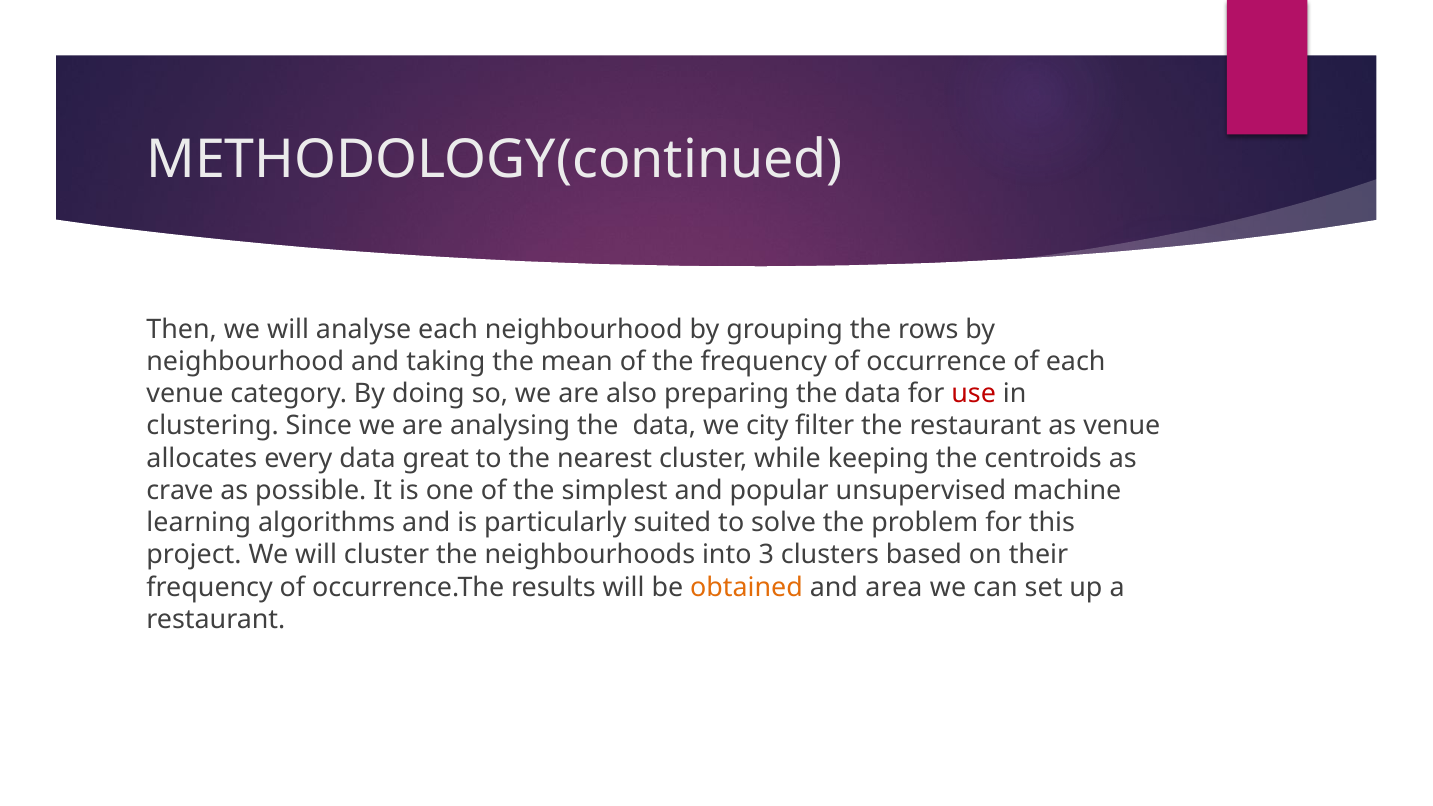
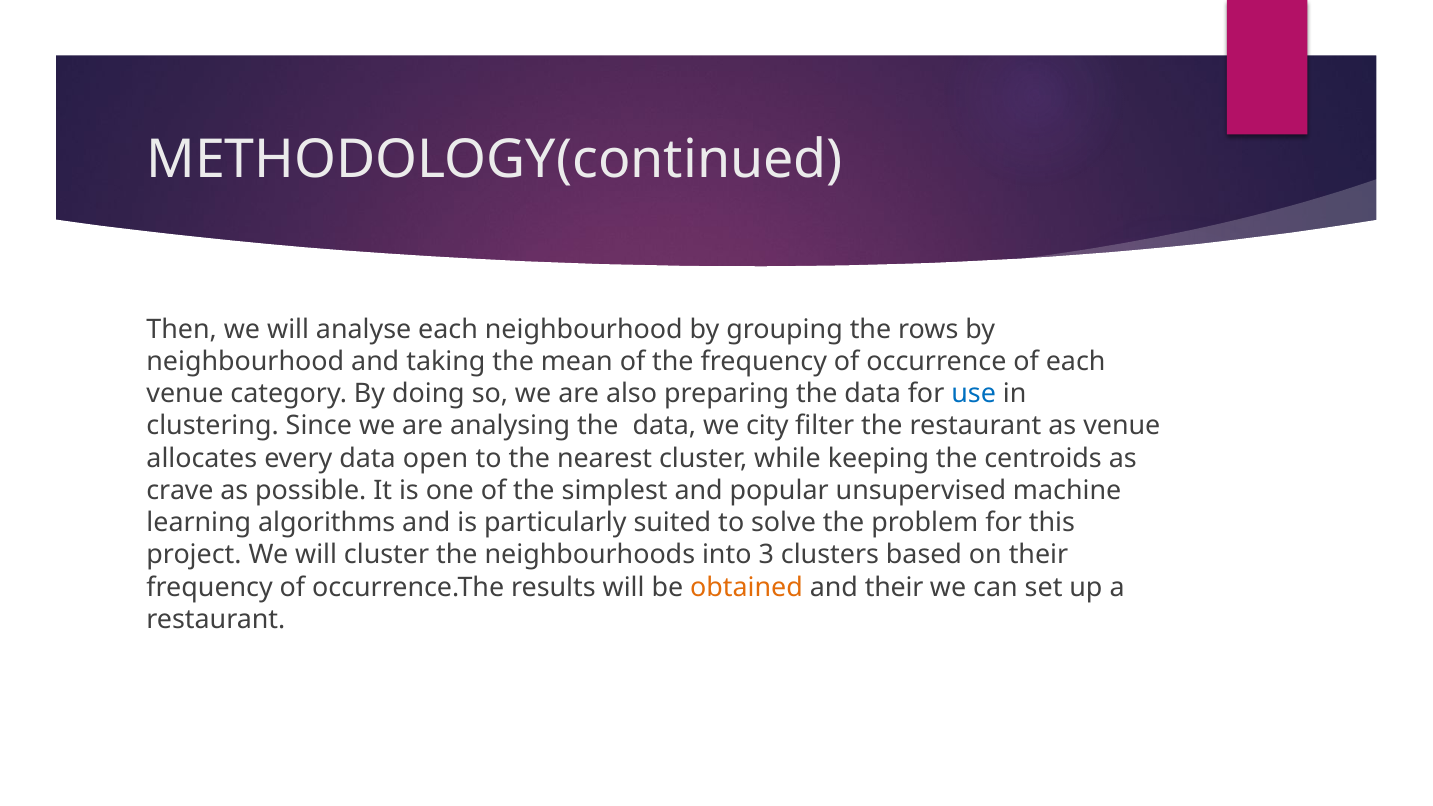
use colour: red -> blue (974, 394)
great: great -> open (436, 458)
and area: area -> their (894, 587)
